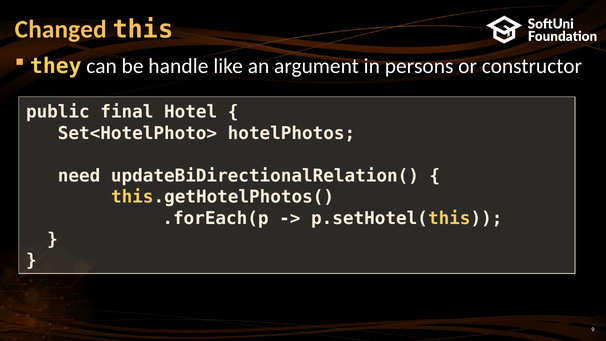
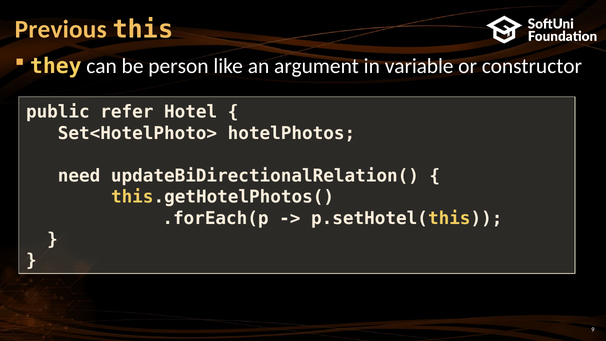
Changed: Changed -> Previous (61, 29)
handle: handle -> person (178, 66)
persons: persons -> variable (419, 66)
final: final -> refer (127, 112)
